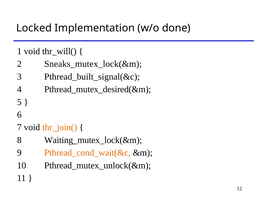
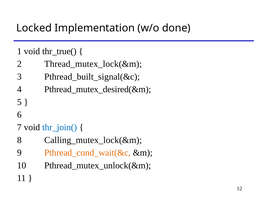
thr_will(: thr_will( -> thr_true( (59, 51)
Sneaks_mutex_lock(&m: Sneaks_mutex_lock(&m -> Thread_mutex_lock(&m (93, 64)
thr_join( colour: orange -> blue (60, 127)
Waiting_mutex_lock(&m: Waiting_mutex_lock(&m -> Calling_mutex_lock(&m (93, 140)
